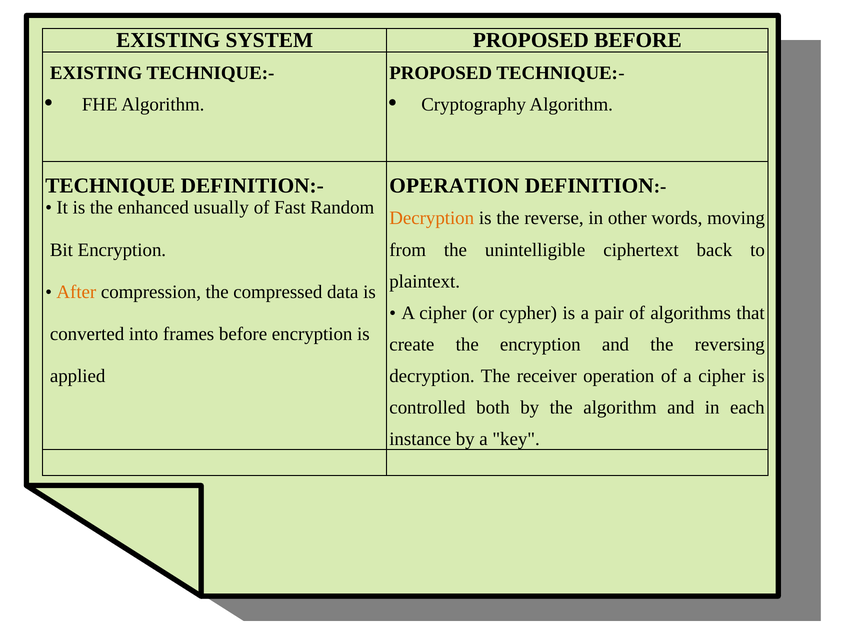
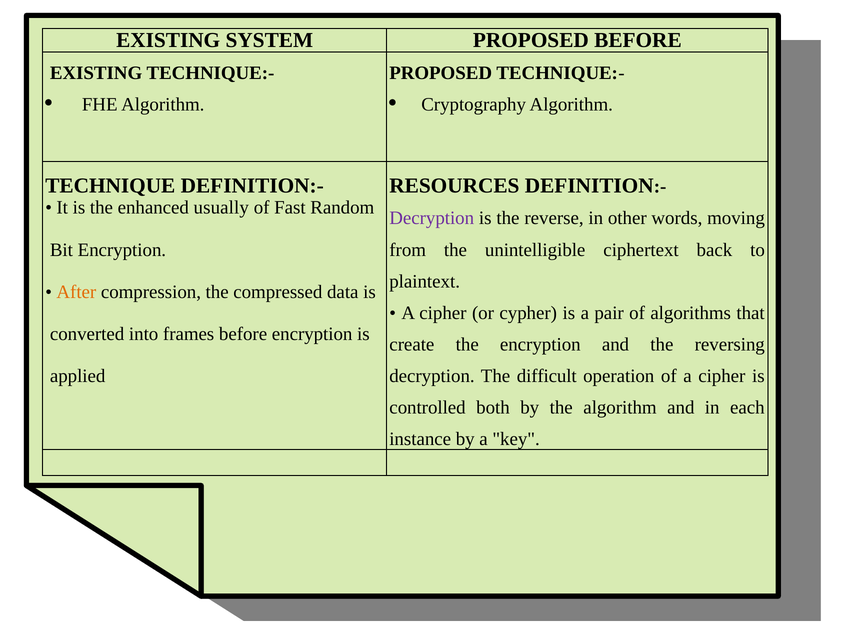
OPERATION: OPERATION -> RESOURCES (454, 185)
Decryption colour: orange -> purple (432, 218)
receiver: receiver -> difficult (547, 376)
